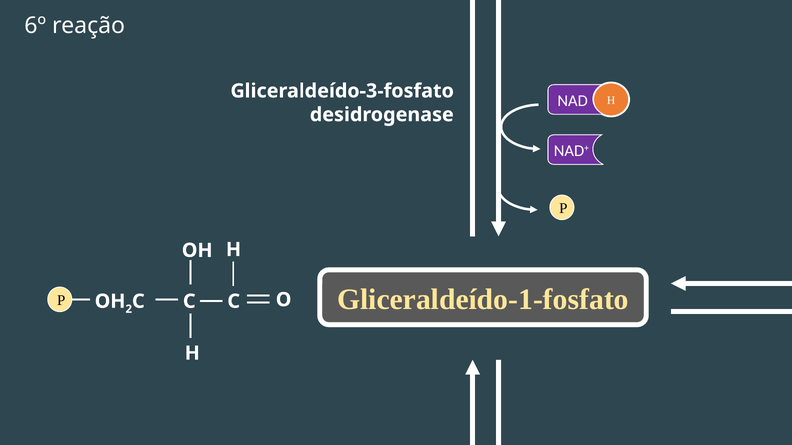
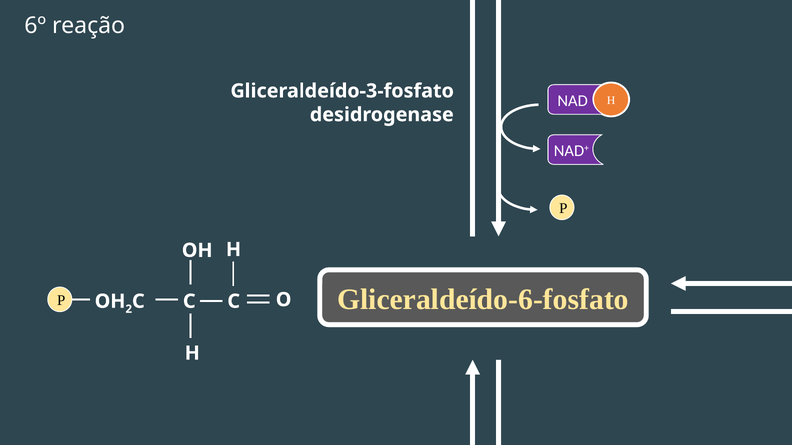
Gliceraldeído-1-fosfato: Gliceraldeído-1-fosfato -> Gliceraldeído-6-fosfato (483, 300)
